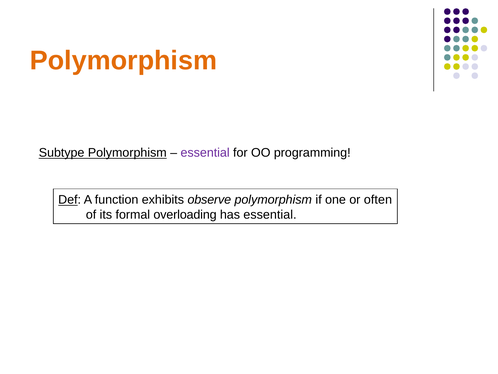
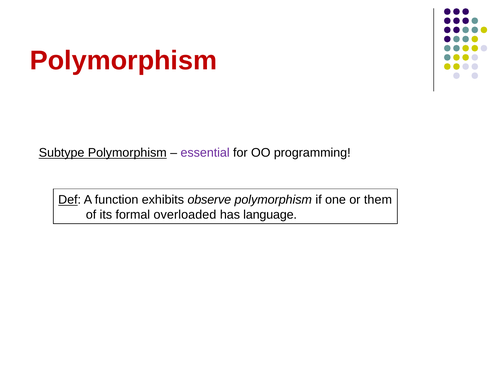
Polymorphism colour: orange -> red (123, 60)
often: often -> them (378, 199)
overloading: overloading -> overloaded (185, 214)
has essential: essential -> language (270, 214)
